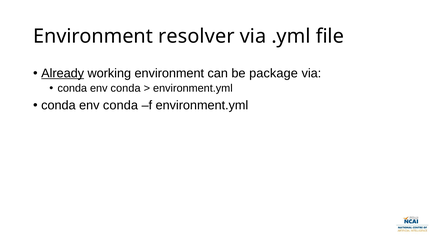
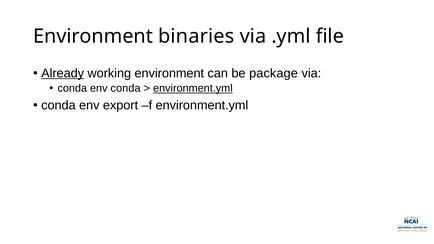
resolver: resolver -> binaries (196, 36)
environment.yml underline: none -> present (193, 88)
conda: conda -> export (121, 106)
